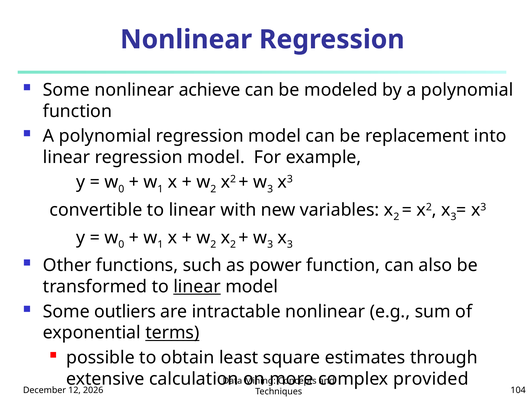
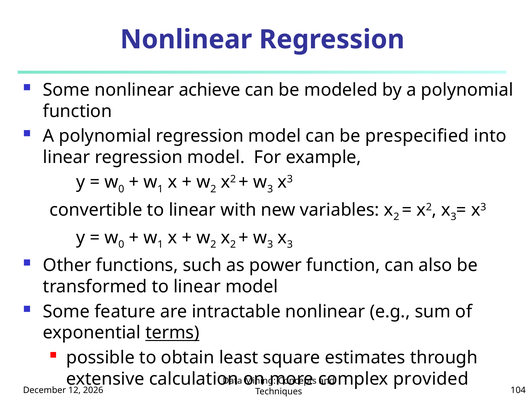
replacement: replacement -> prespecified (417, 136)
linear underline: present -> none (197, 286)
outliers: outliers -> feature (125, 311)
